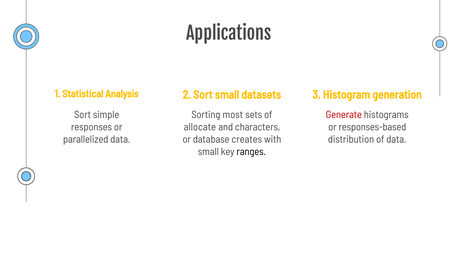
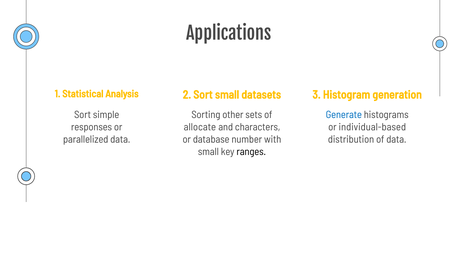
most: most -> other (233, 115)
Generate colour: red -> blue (344, 115)
responses-based: responses-based -> individual-based (372, 127)
creates: creates -> number (247, 139)
